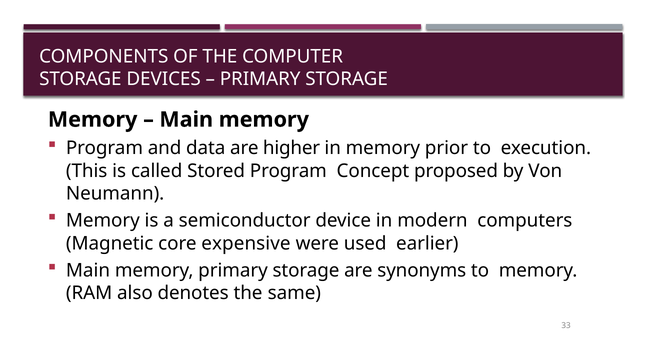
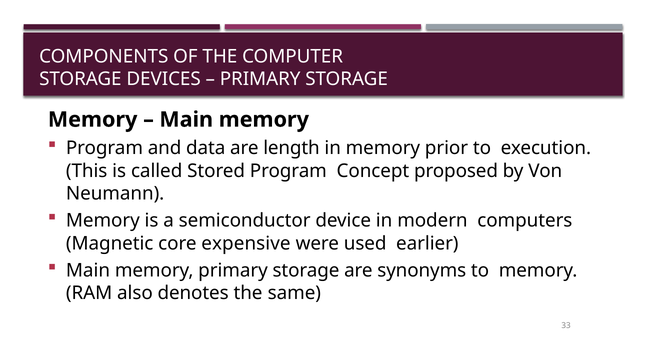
higher: higher -> length (292, 148)
